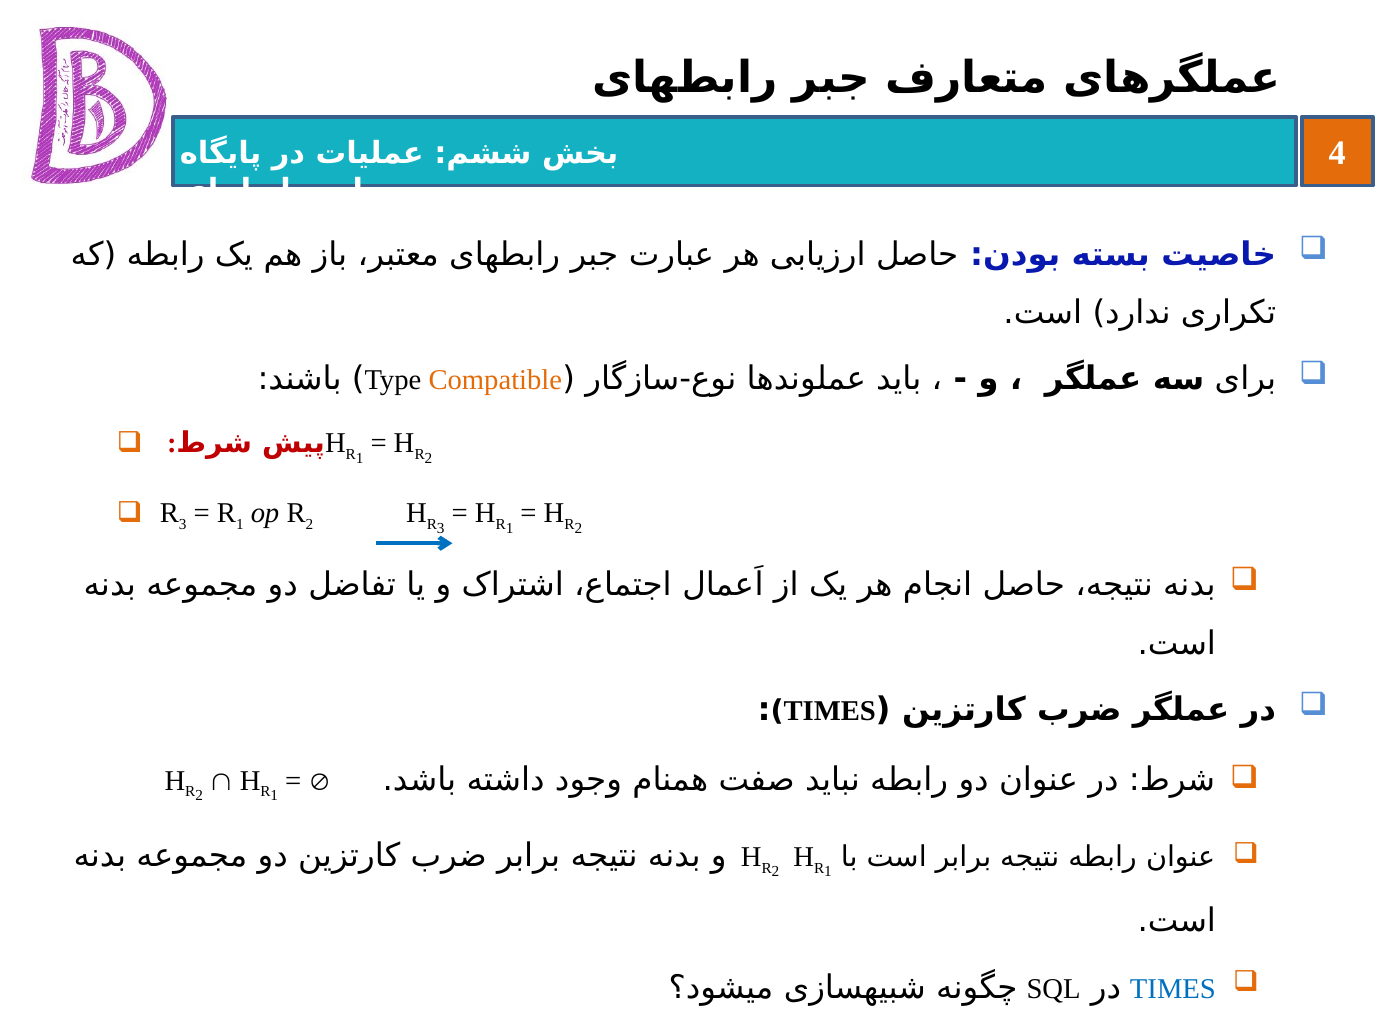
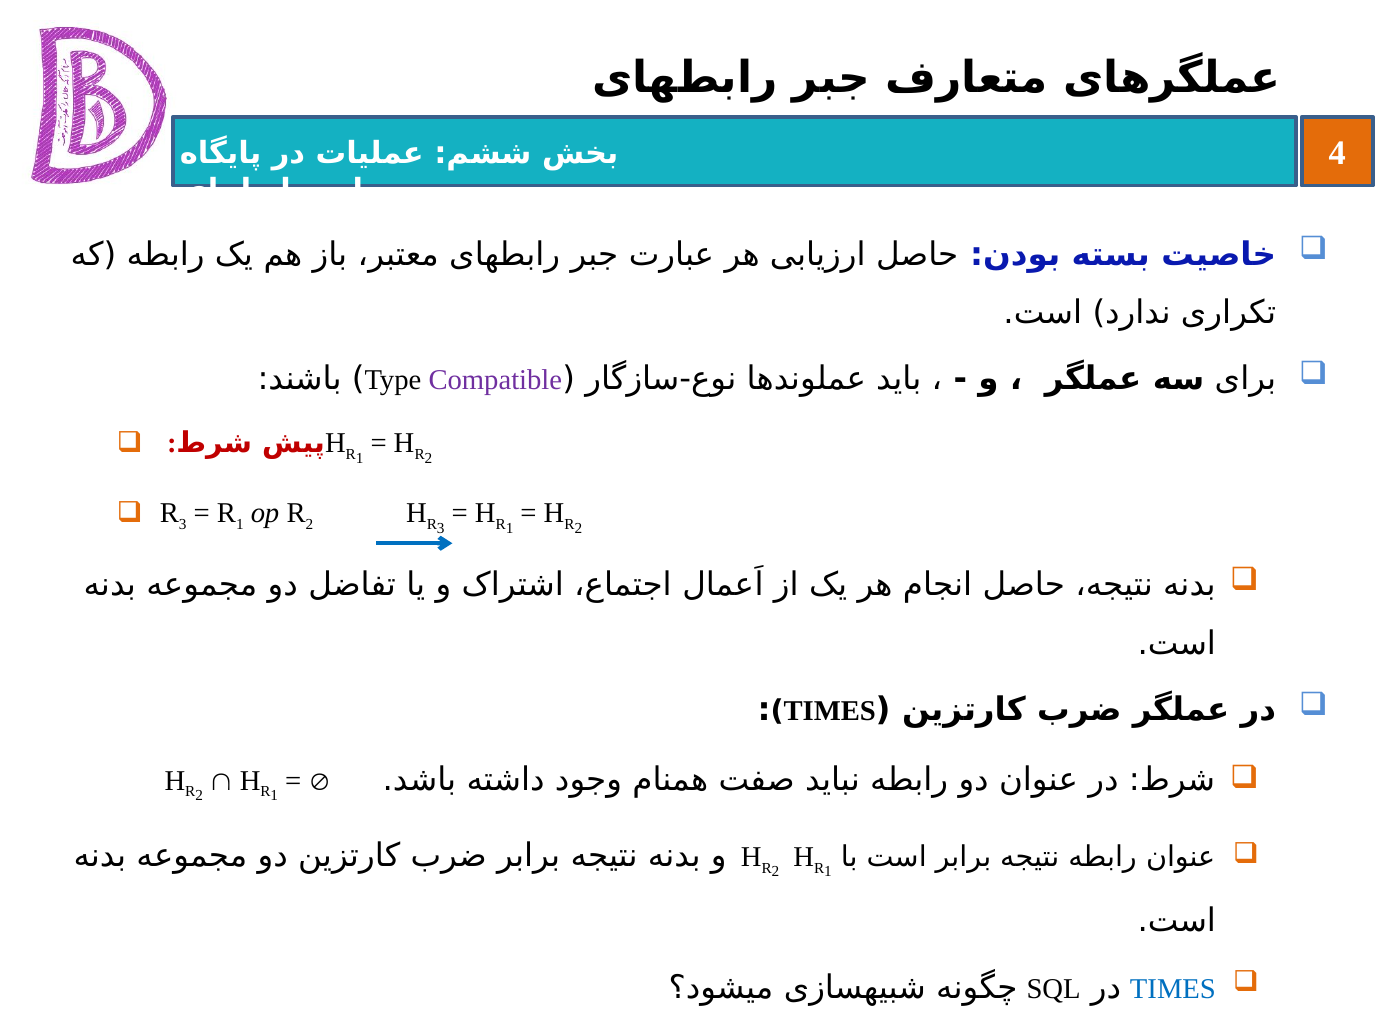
Compatible colour: orange -> purple (495, 380)
